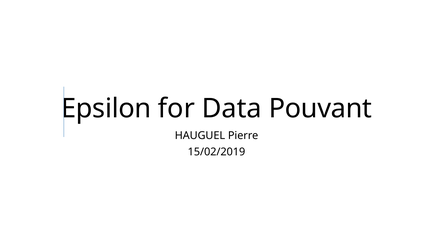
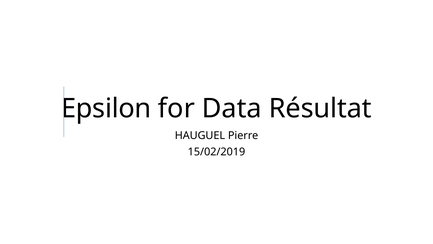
Pouvant: Pouvant -> Résultat (320, 108)
